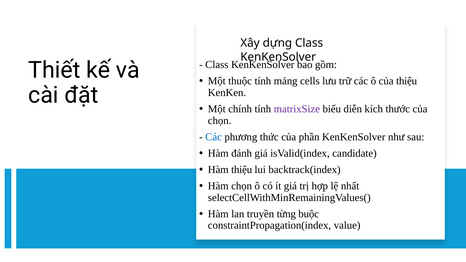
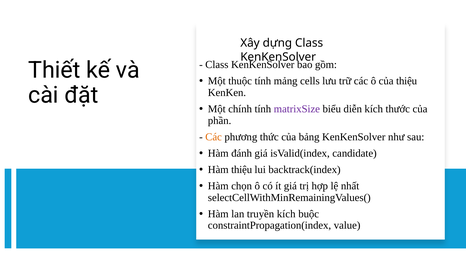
chọn: chọn -> phần (220, 121)
Các colour: blue -> orange (214, 137)
phần: phần -> bảng (309, 137)
truyền từng: từng -> kích (286, 214)
